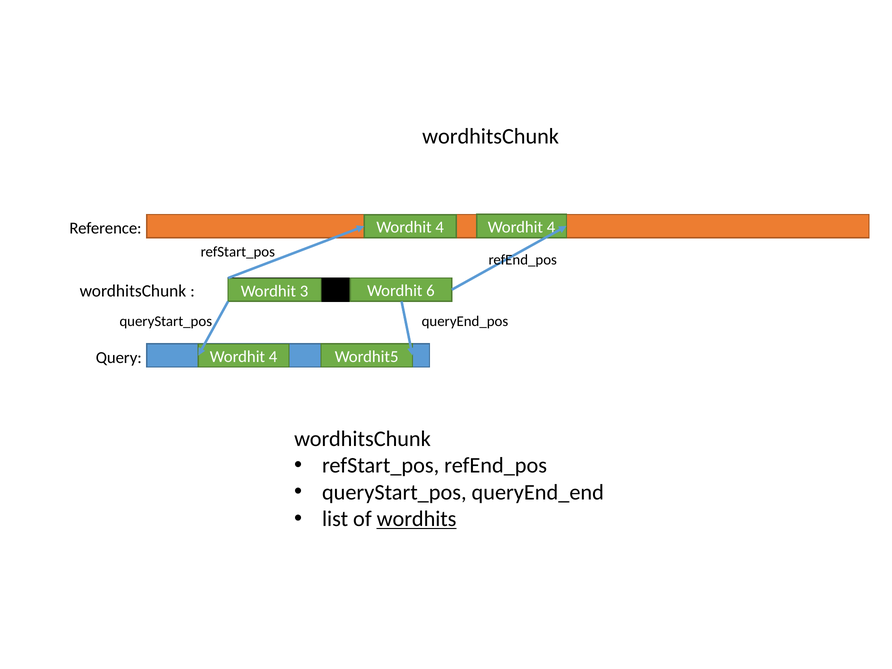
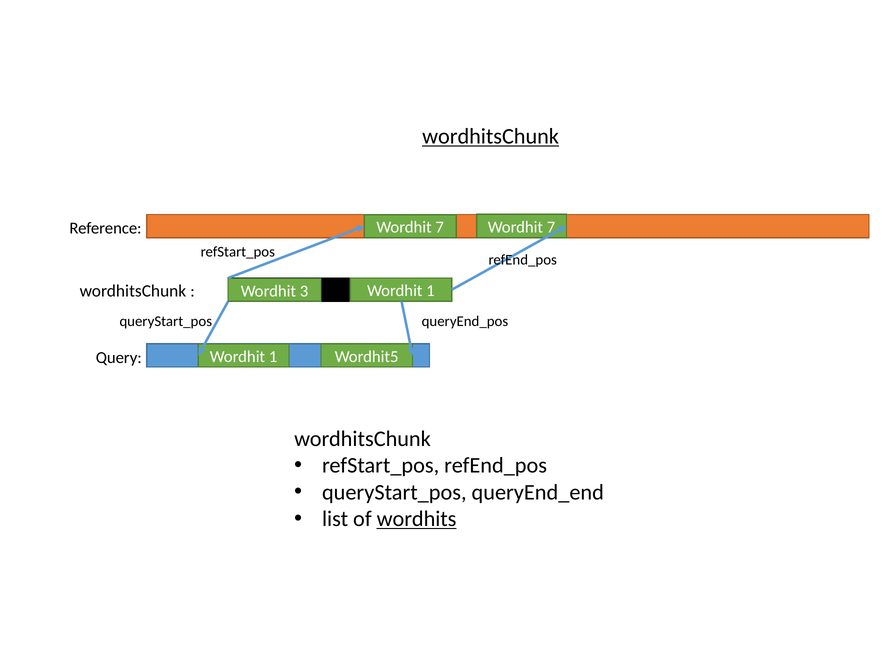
wordhitsChunk underline: none -> present (491, 136)
4: 4 -> 7 (440, 227)
4: 4 -> 7 (551, 227)
3 Wordhit 6: 6 -> 1 (430, 291)
4: 4 -> 1 (273, 357)
